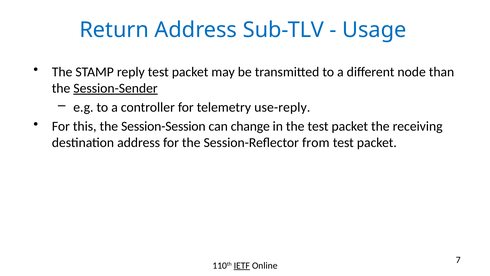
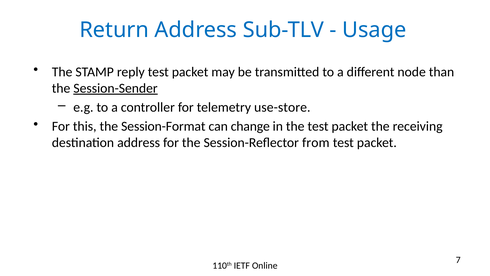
use-reply: use-reply -> use-store (282, 107)
Session-Session: Session-Session -> Session-Format (163, 126)
IETF underline: present -> none (242, 265)
